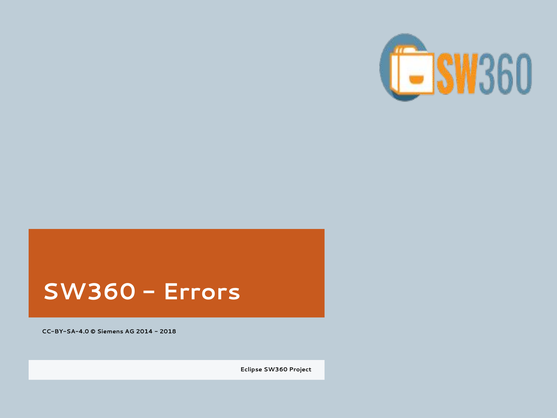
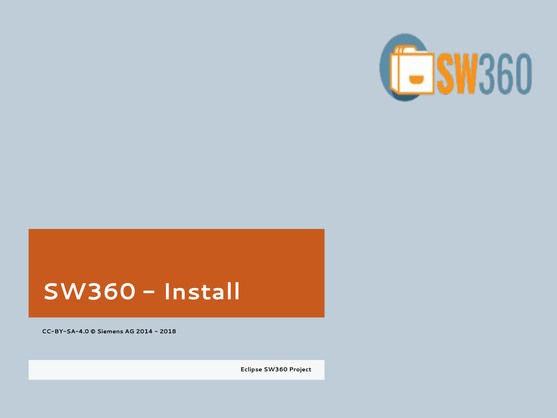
Errors: Errors -> Install (202, 292)
